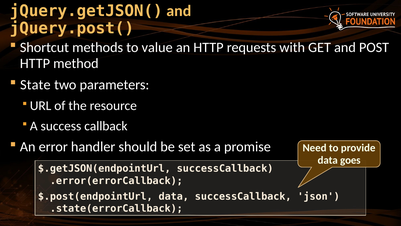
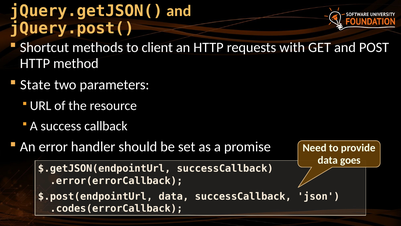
value: value -> client (157, 47)
.state(errorCallback: .state(errorCallback -> .codes(errorCallback (116, 208)
